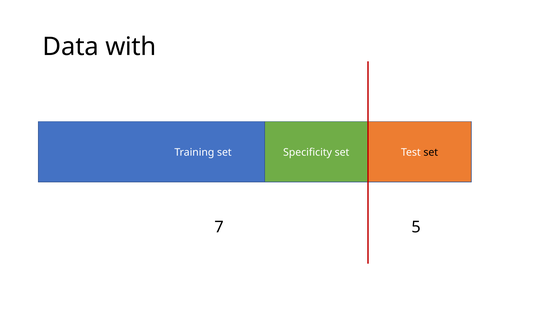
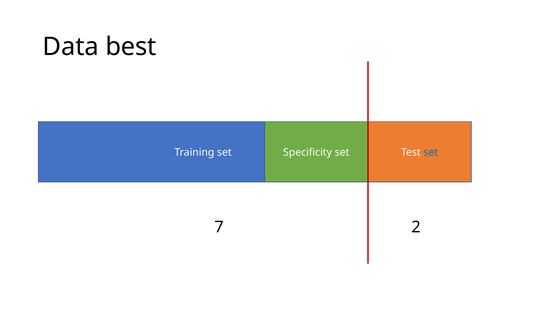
with: with -> best (131, 47)
set colour: black -> blue (431, 153)
5: 5 -> 2 (416, 228)
